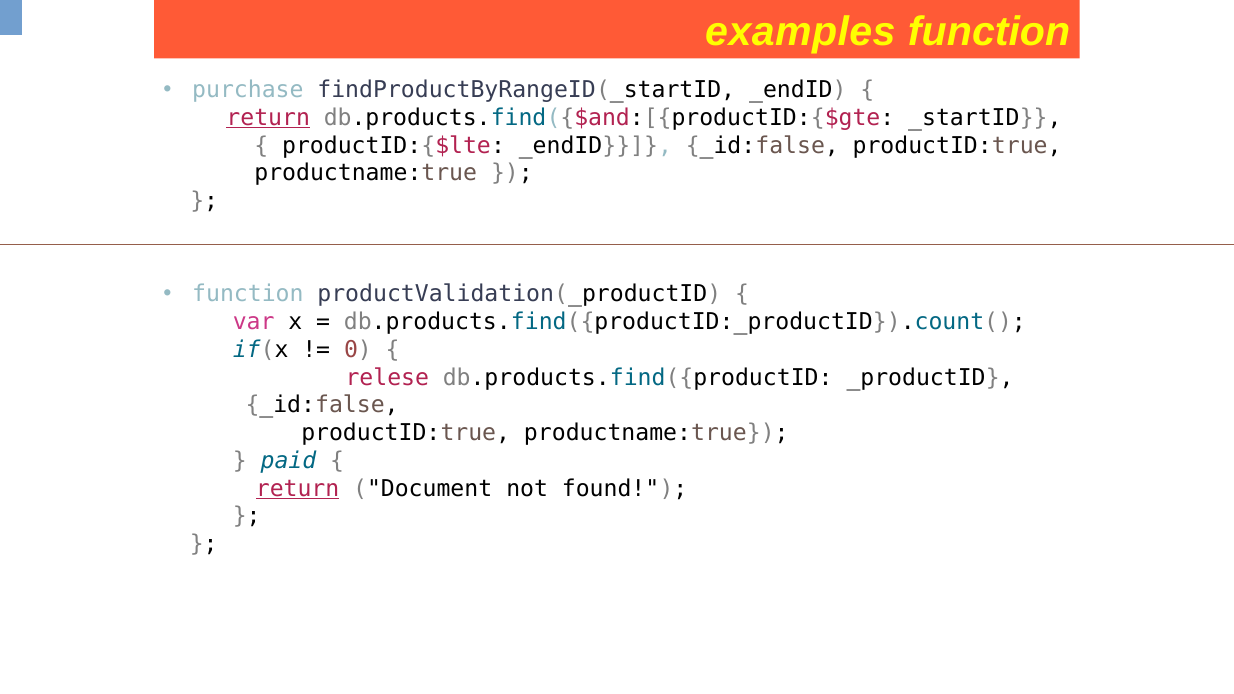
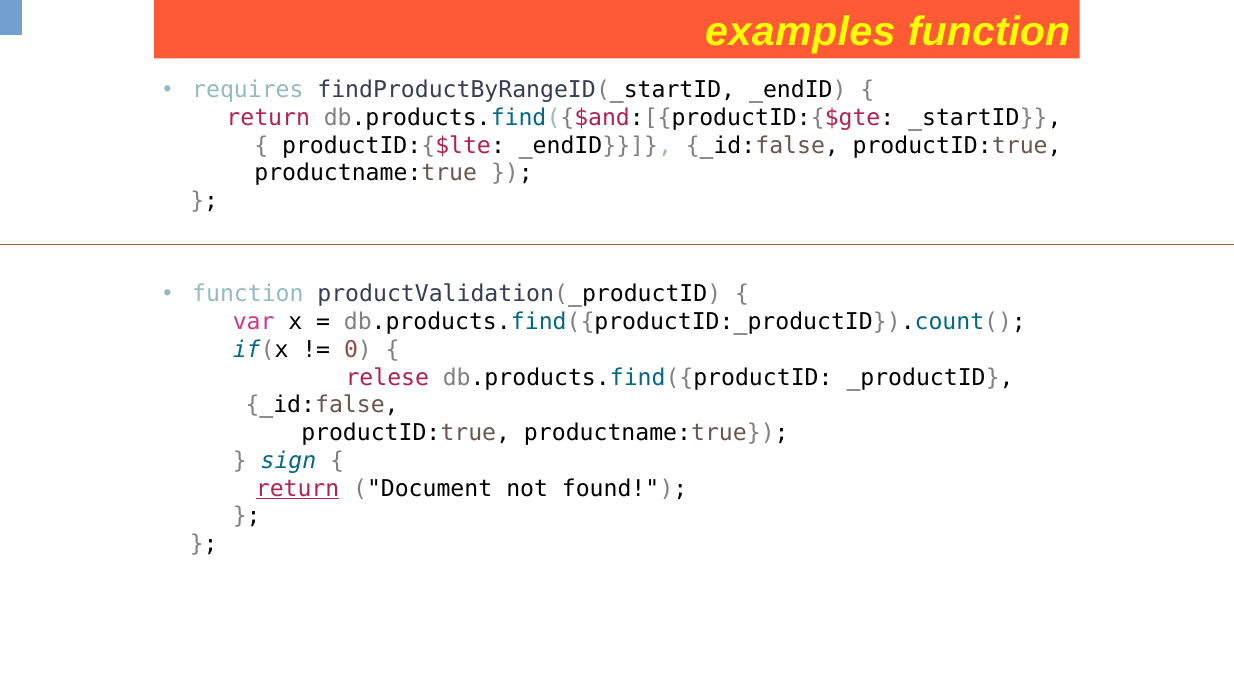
purchase: purchase -> requires (248, 90)
return underline: present -> none (268, 118)
paid: paid -> sign (288, 461)
